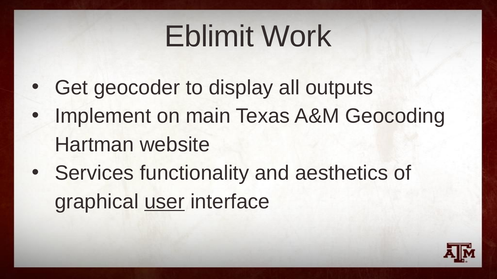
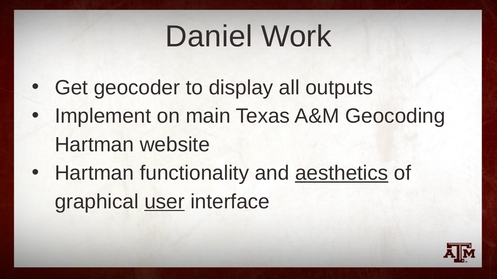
Eblimit: Eblimit -> Daniel (209, 37)
Services: Services -> Hartman (94, 173)
aesthetics underline: none -> present (342, 173)
